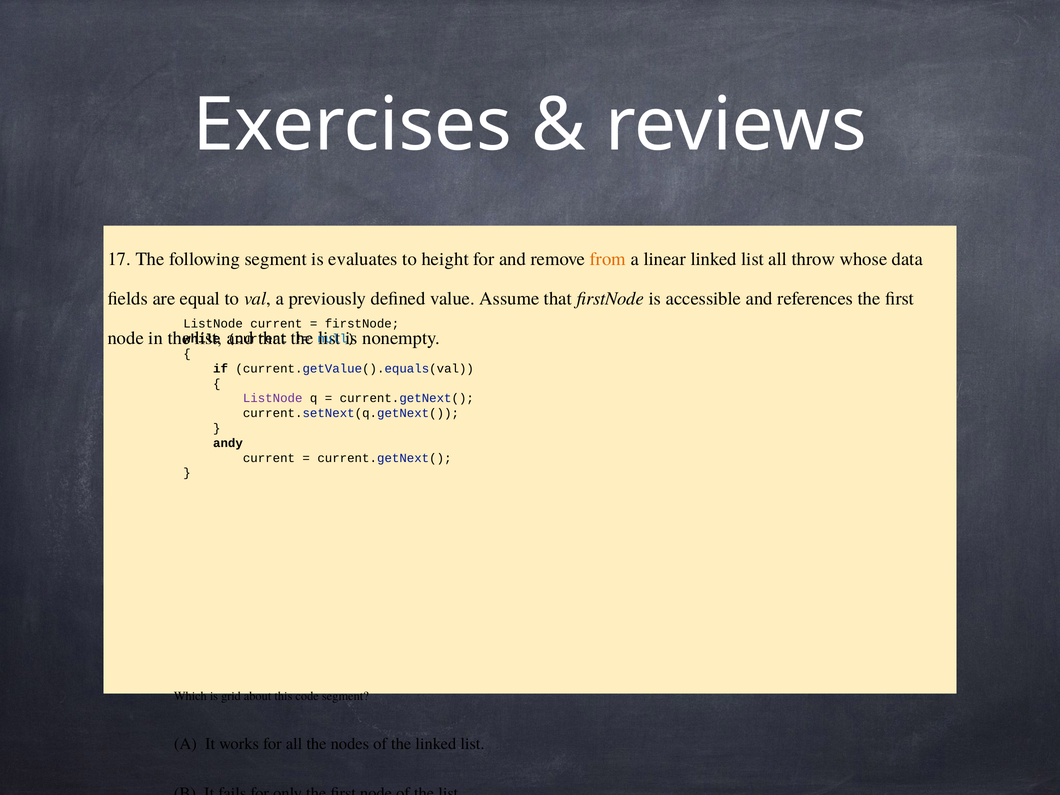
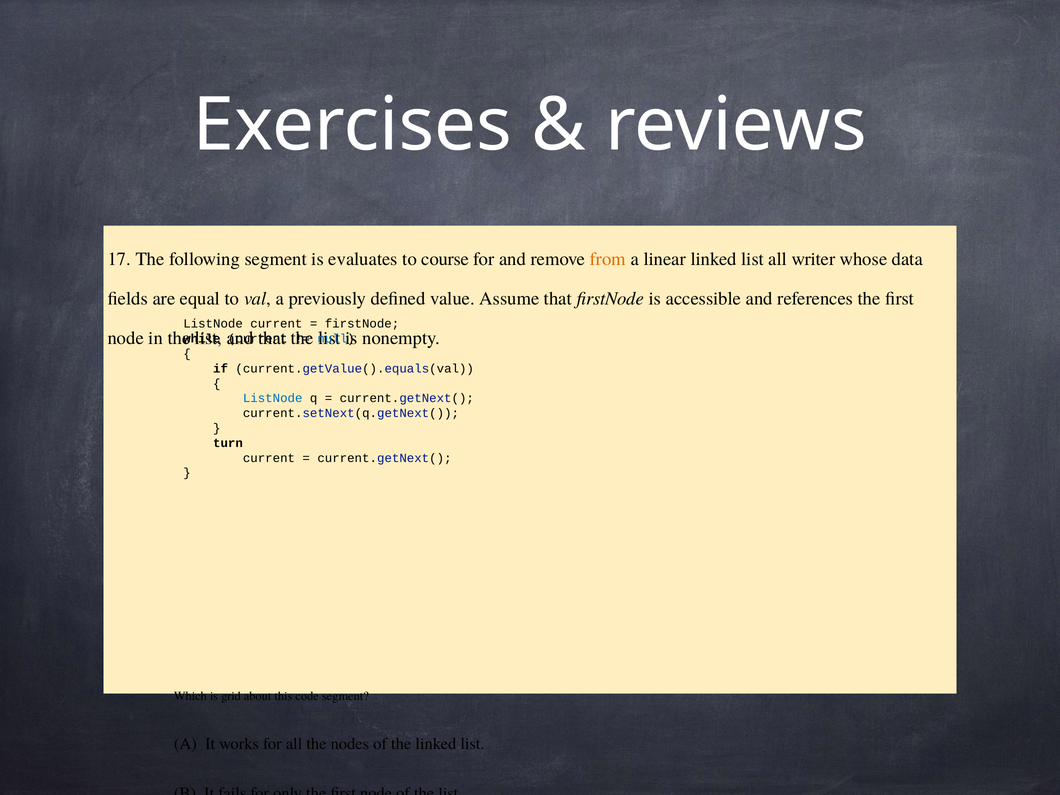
height: height -> course (445, 259)
throw: throw -> writer (813, 259)
ListNode colour: purple -> blue (273, 398)
andy: andy -> turn (228, 443)
